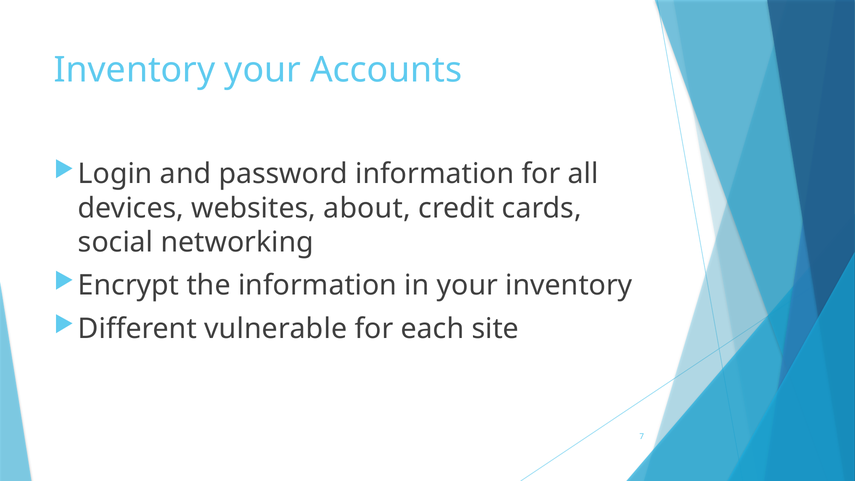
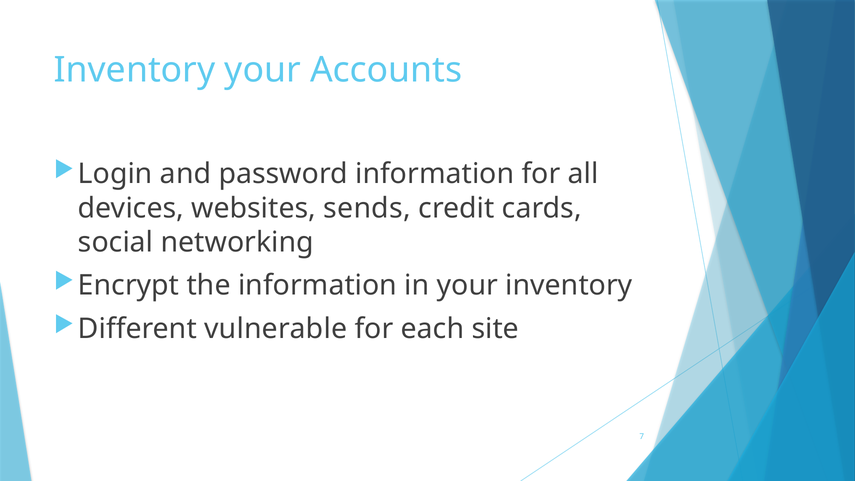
about: about -> sends (367, 208)
